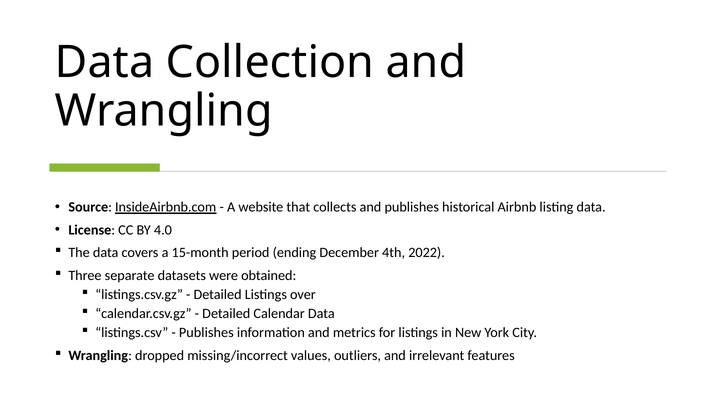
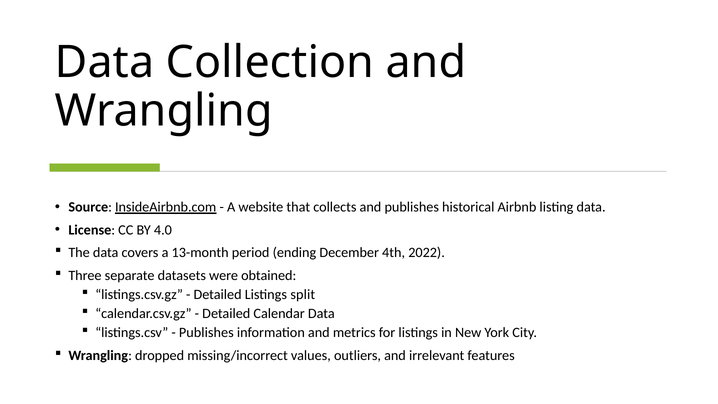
15-month: 15-month -> 13-month (200, 253)
over: over -> split (303, 294)
